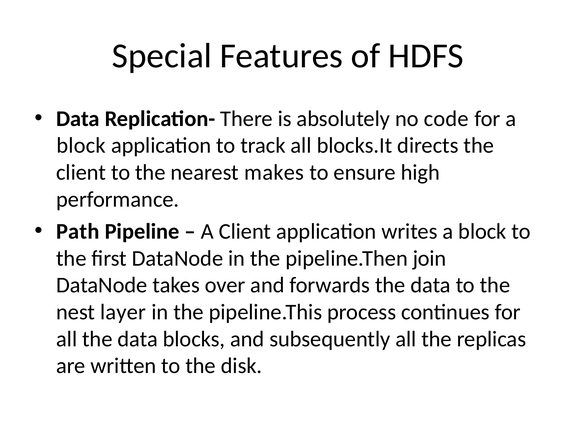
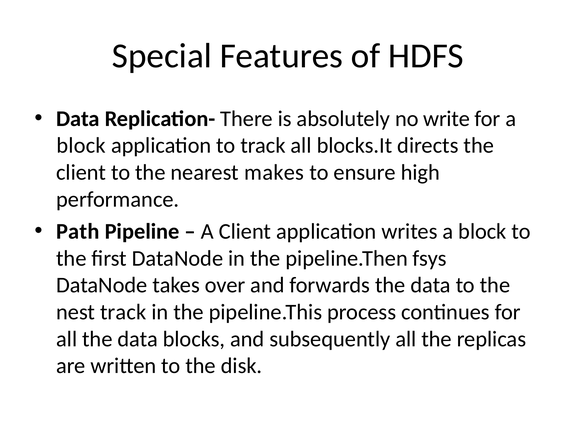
code: code -> write (447, 119)
join: join -> fsys (430, 258)
nest layer: layer -> track (123, 312)
